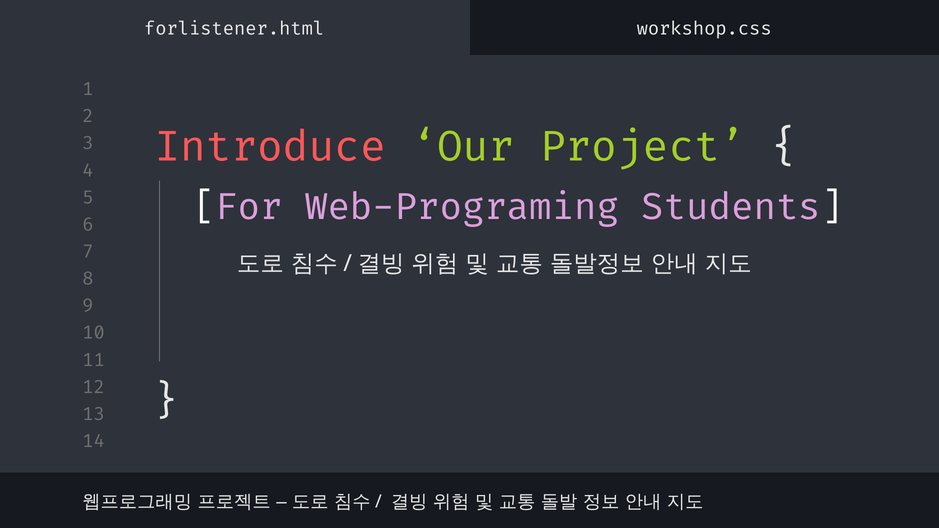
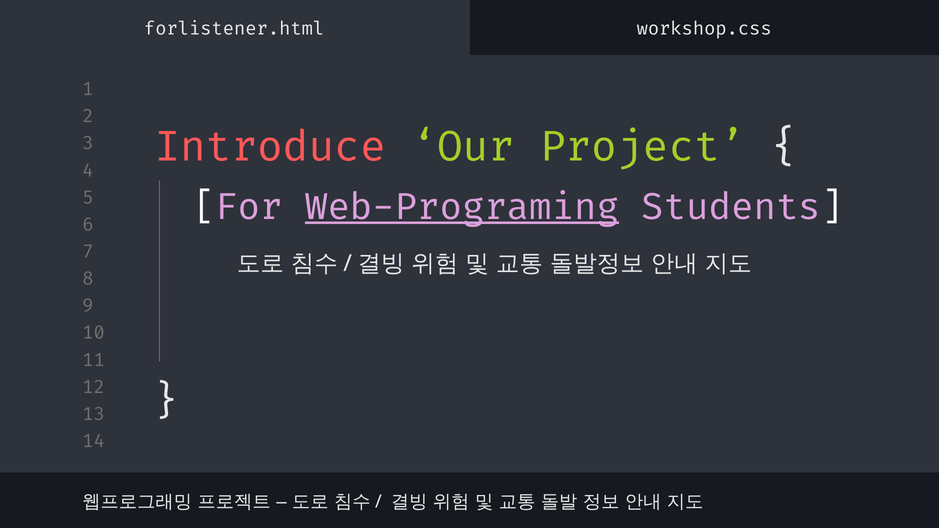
Web-Programing underline: none -> present (462, 207)
